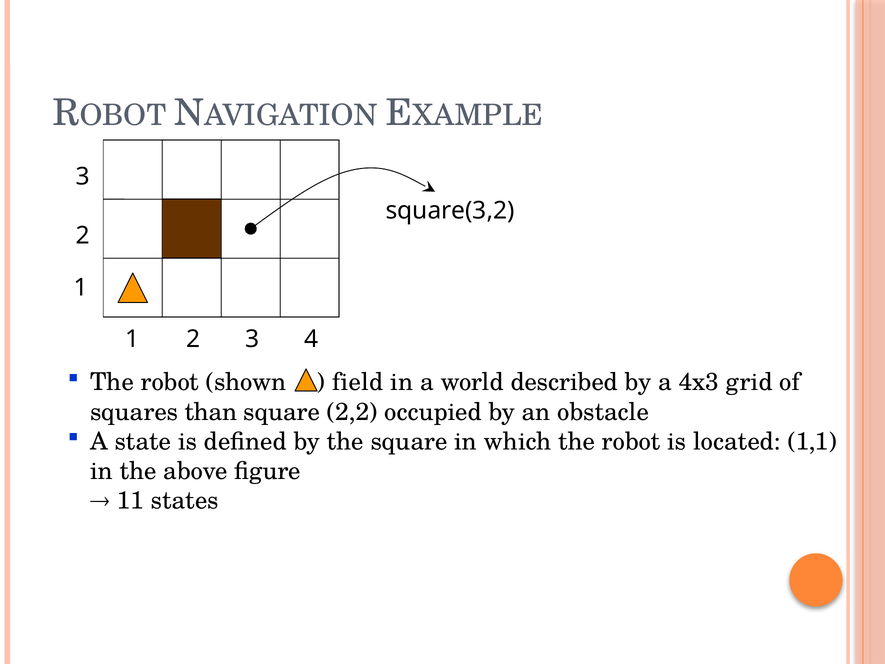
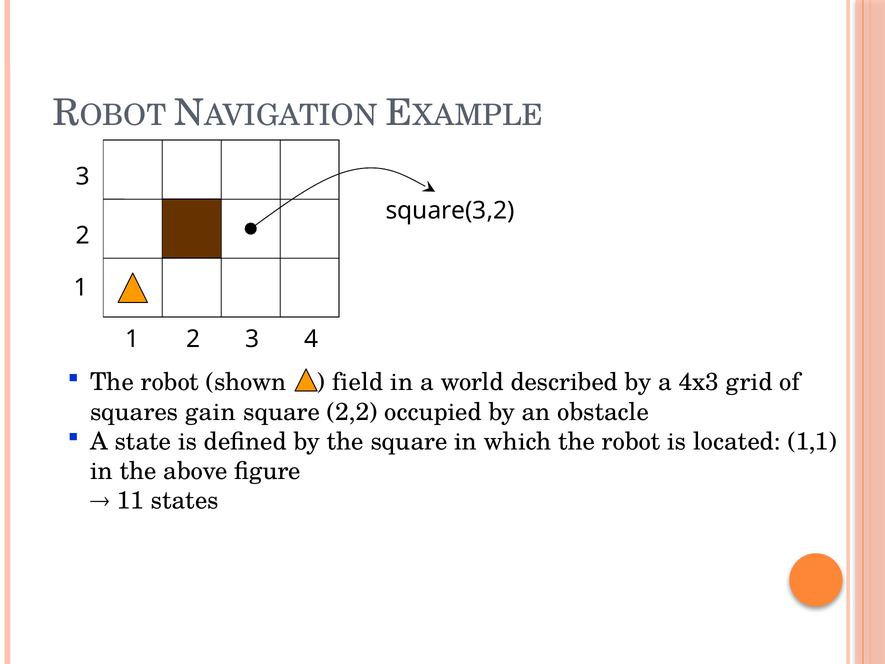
than: than -> gain (211, 412)
